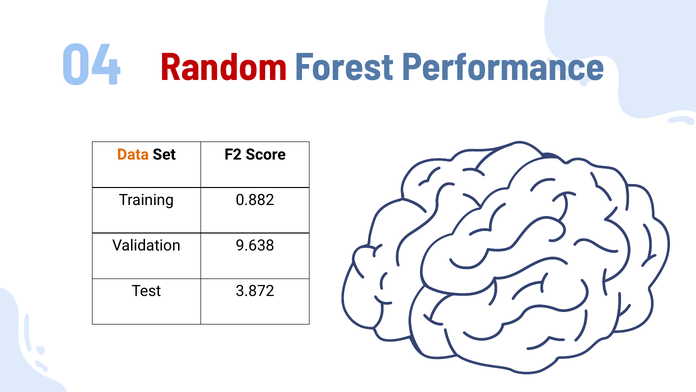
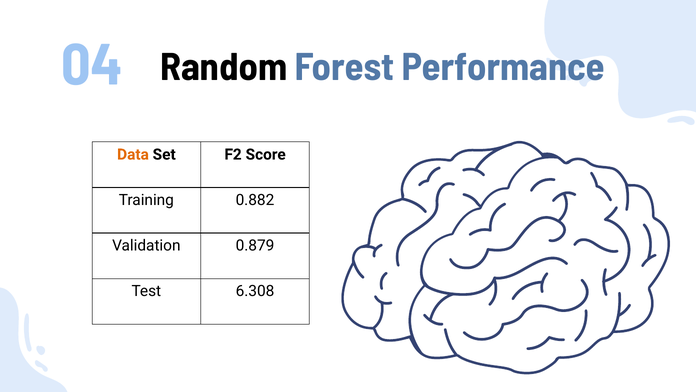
Random colour: red -> black (224, 67)
9.638: 9.638 -> 0.879 (255, 245)
3.872: 3.872 -> 6.308 (255, 291)
